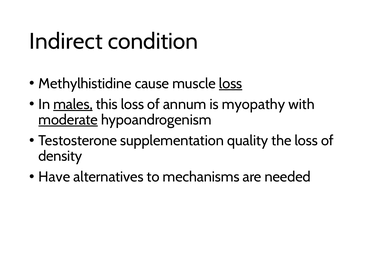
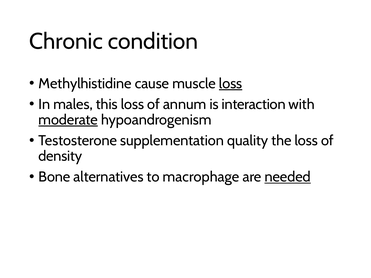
Indirect: Indirect -> Chronic (66, 42)
males underline: present -> none (73, 104)
myopathy: myopathy -> interaction (254, 104)
Have: Have -> Bone (54, 177)
mechanisms: mechanisms -> macrophage (201, 177)
needed underline: none -> present (288, 177)
